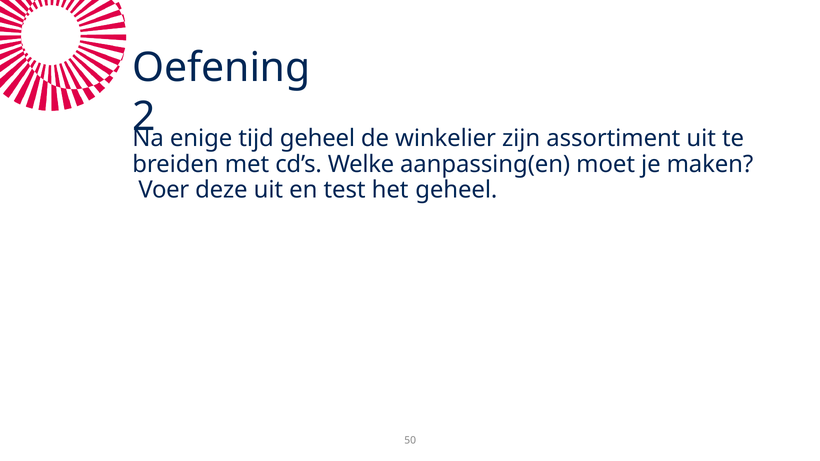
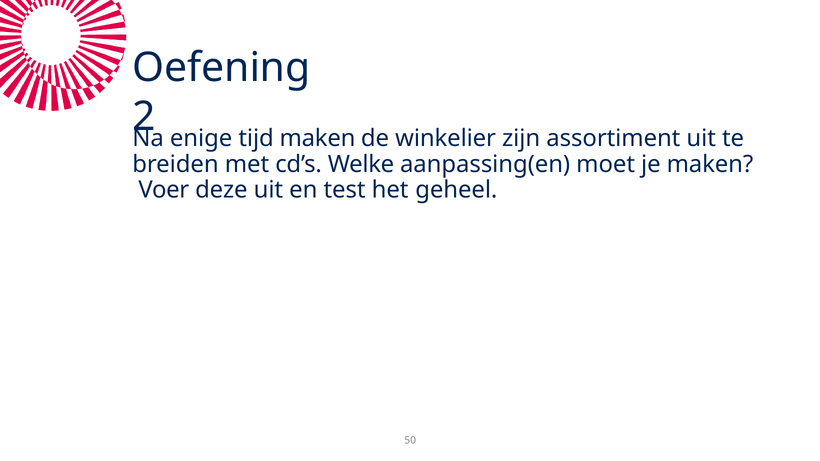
tijd geheel: geheel -> maken (317, 139)
